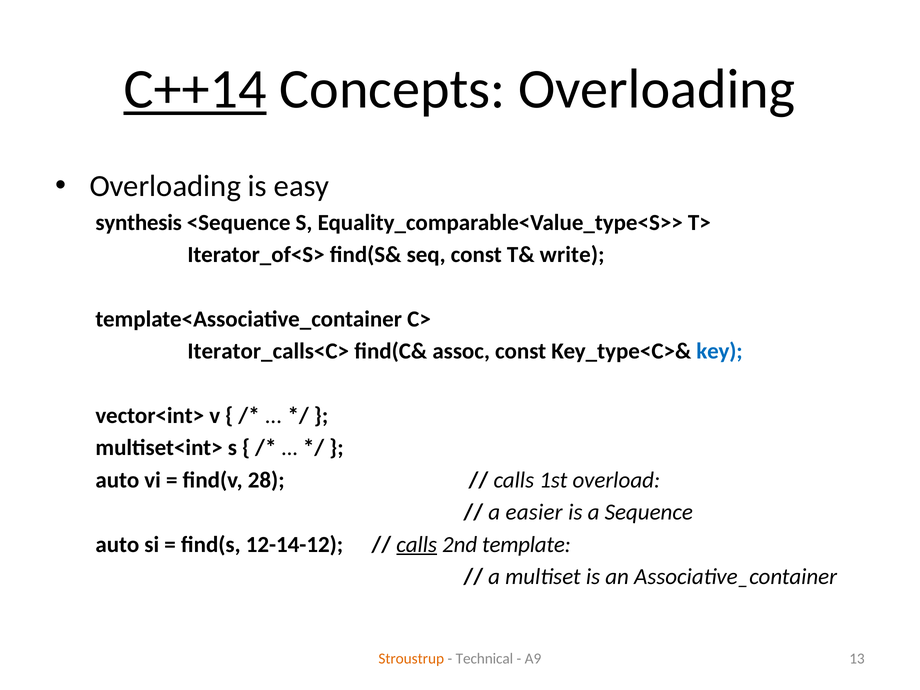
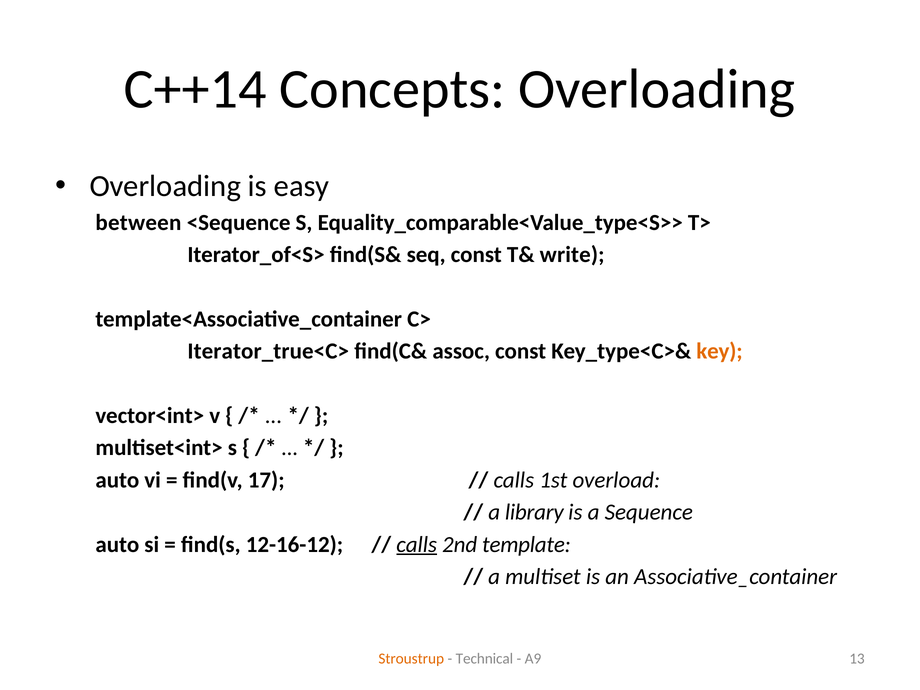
C++14 underline: present -> none (195, 89)
synthesis: synthesis -> between (138, 222)
Iterator_calls<C>: Iterator_calls<C> -> Iterator_true<C> (268, 351)
key colour: blue -> orange (719, 351)
28: 28 -> 17 (266, 480)
easier: easier -> library (534, 512)
12-14-12: 12-14-12 -> 12-16-12 (294, 544)
